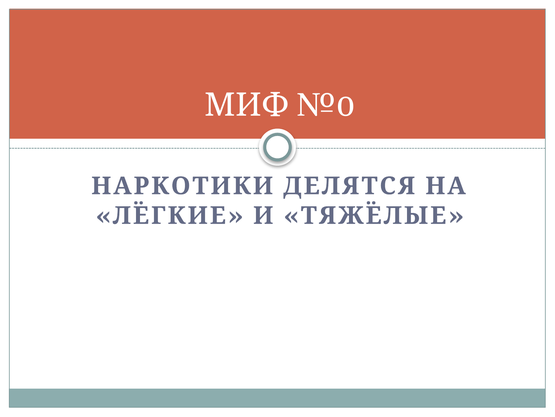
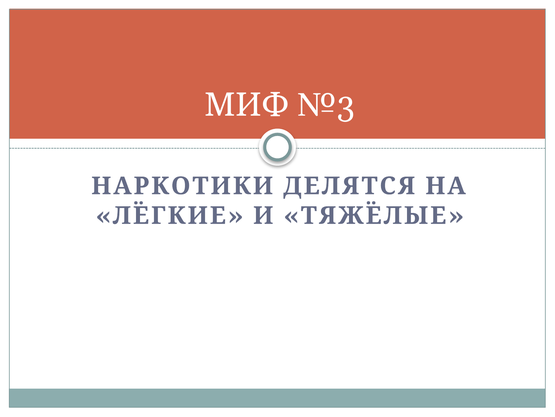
№0: №0 -> №3 (326, 105)
